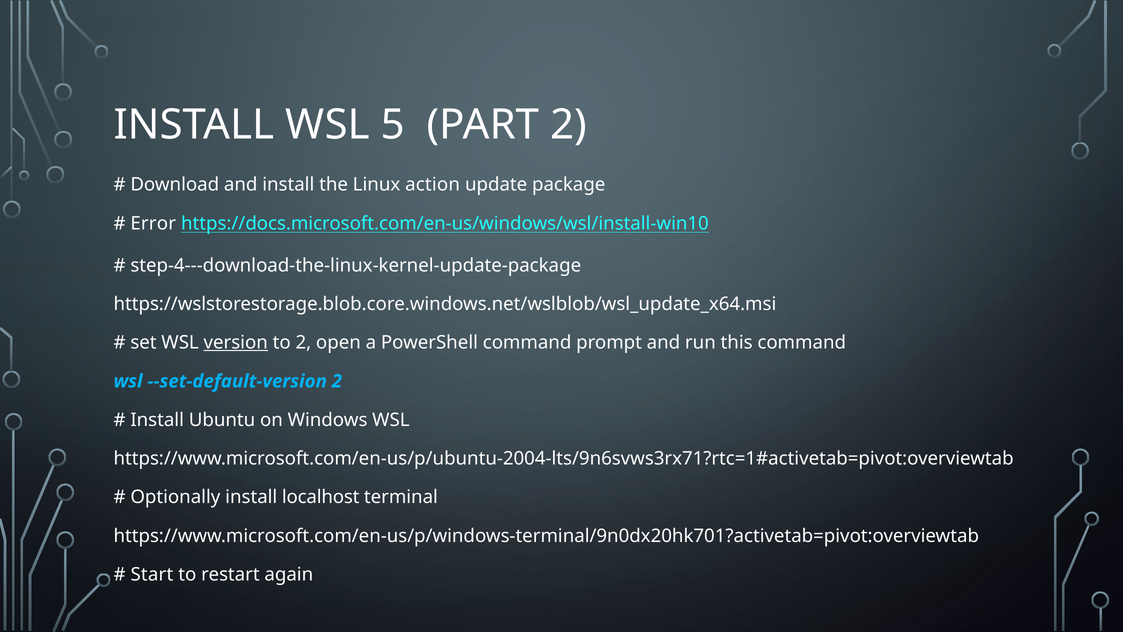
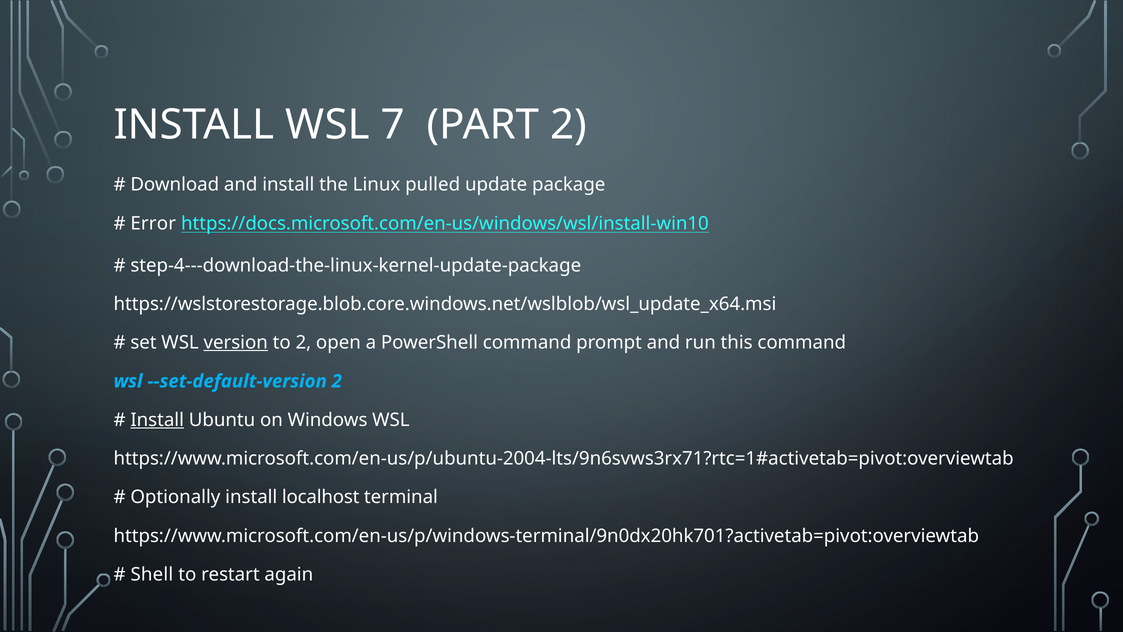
5: 5 -> 7 (393, 125)
action: action -> pulled (433, 184)
Install underline: none -> present (157, 420)
Start: Start -> Shell (152, 574)
